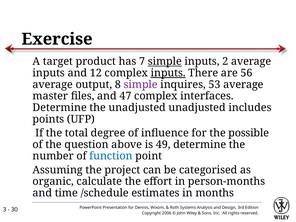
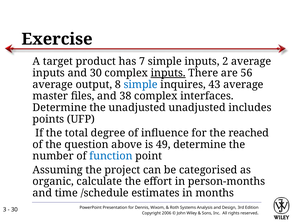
simple underline: present -> none (165, 61)
and 12: 12 -> 30 (96, 73)
simple colour: purple -> blue (141, 85)
53: 53 -> 43 (214, 85)
47: 47 -> 38 (125, 96)
possible: possible -> reached (249, 133)
